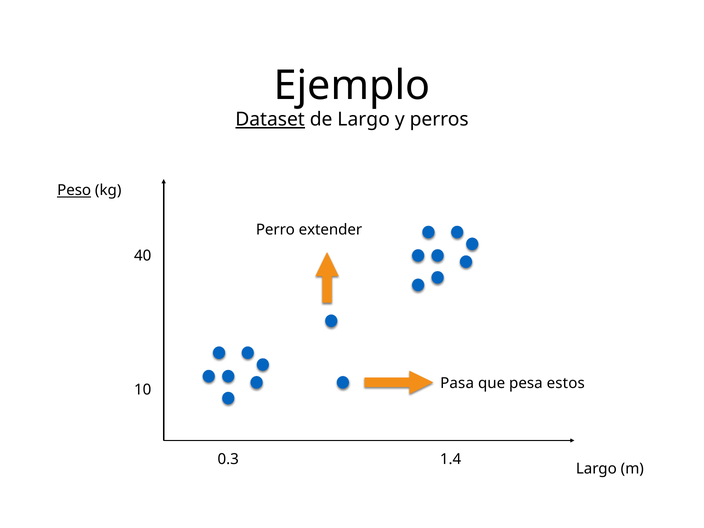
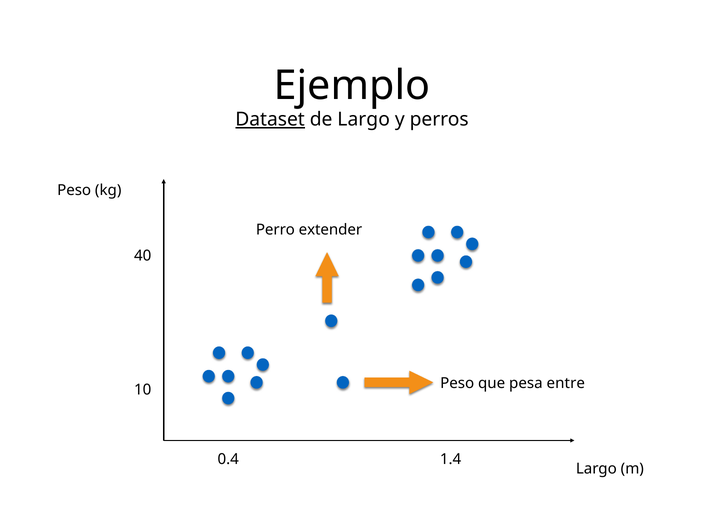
Peso underline: present -> none (74, 190)
Pasa: Pasa -> Peso (457, 383)
estos: estos -> entre (566, 383)
0.3: 0.3 -> 0.4 (228, 459)
